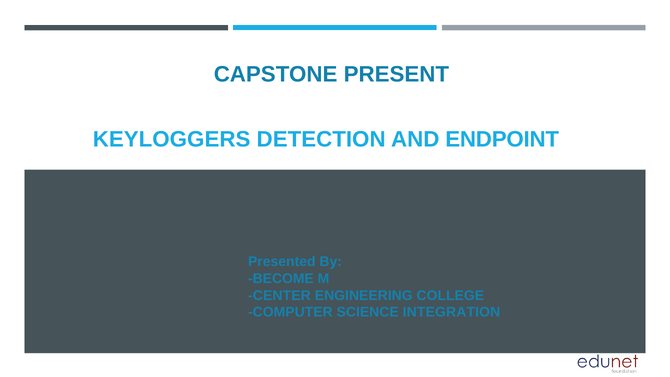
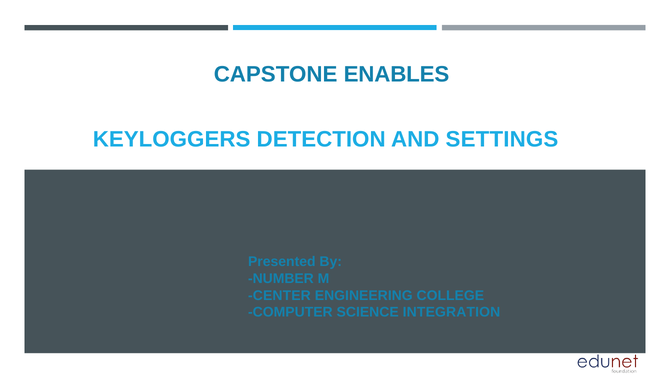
PRESENT: PRESENT -> ENABLES (396, 74)
ENDPOINT: ENDPOINT -> SETTINGS (502, 139)
BECOME: BECOME -> NUMBER (281, 279)
